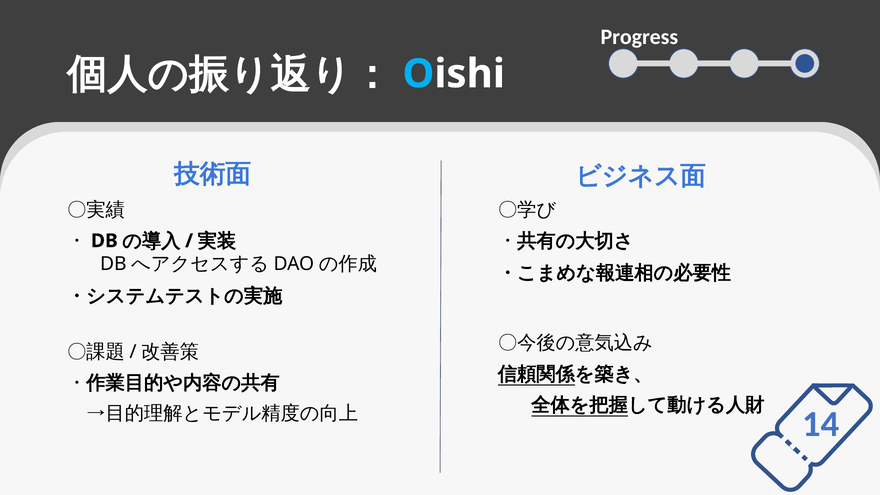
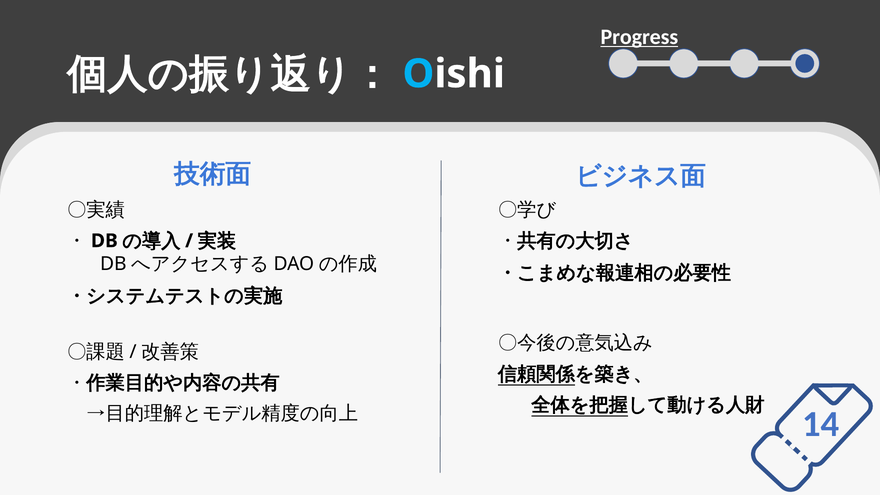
Progress underline: none -> present (639, 37)
